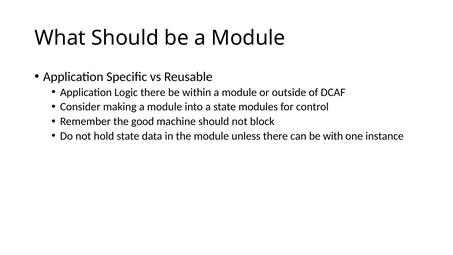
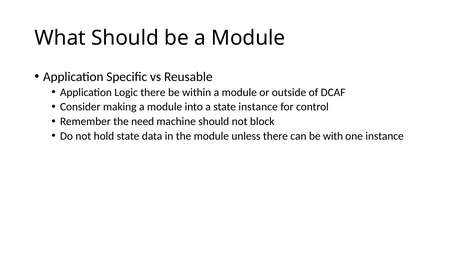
state modules: modules -> instance (258, 107)
good: good -> need (143, 121)
